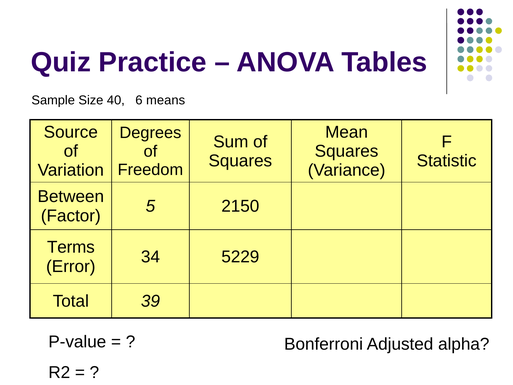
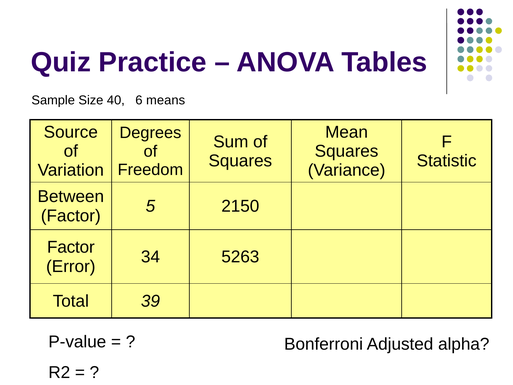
Terms: Terms -> Factor (71, 247)
5229: 5229 -> 5263 (240, 257)
